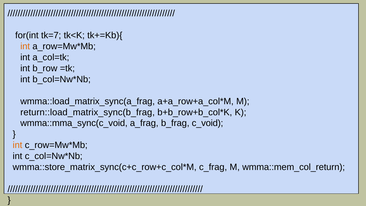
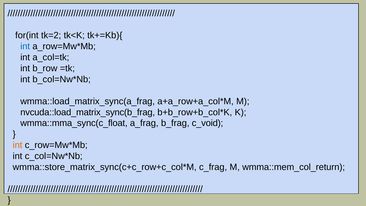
tk=7: tk=7 -> tk=2 (51, 35)
int colour: orange -> blue (25, 46)
return::load_matrix_sync(b_frag: return::load_matrix_sync(b_frag -> nvcuda::load_matrix_sync(b_frag (88, 112)
wmma::mma_sync(c_void: wmma::mma_sync(c_void -> wmma::mma_sync(c_float (74, 123)
